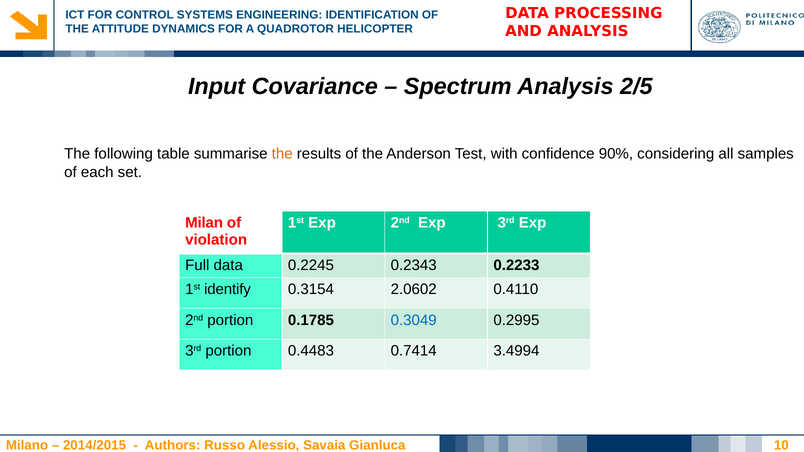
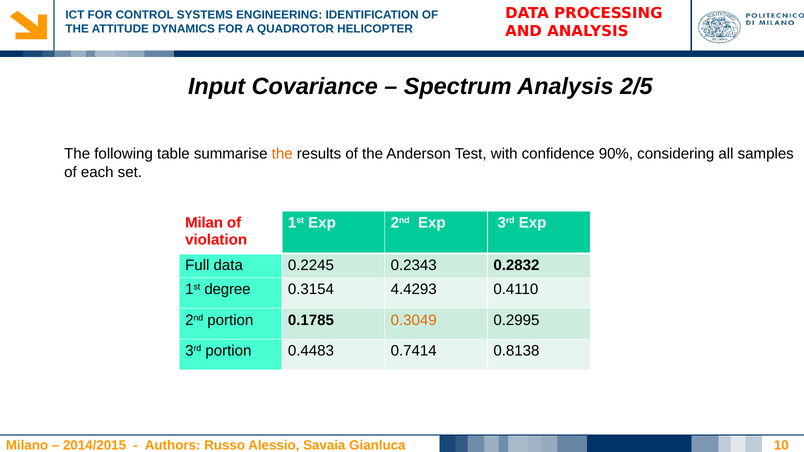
0.2233: 0.2233 -> 0.2832 (516, 265)
identify: identify -> degree (227, 289)
2.0602: 2.0602 -> 4.4293 (414, 289)
0.3049 colour: blue -> orange (414, 320)
3.4994: 3.4994 -> 0.8138 (516, 351)
